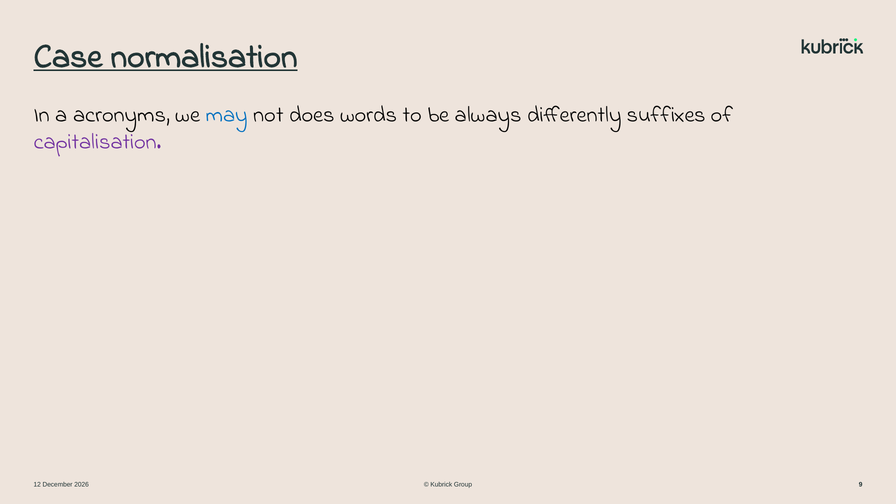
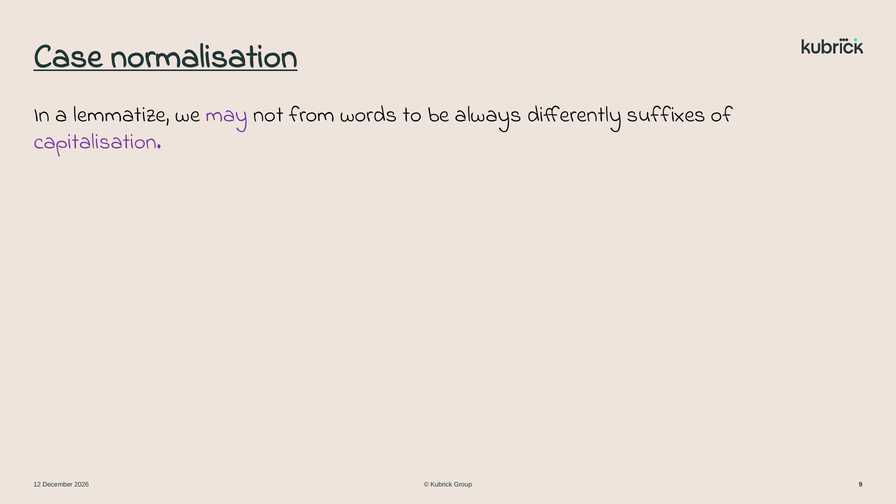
acronyms: acronyms -> lemmatize (121, 114)
may colour: blue -> purple (227, 114)
does: does -> from (312, 114)
